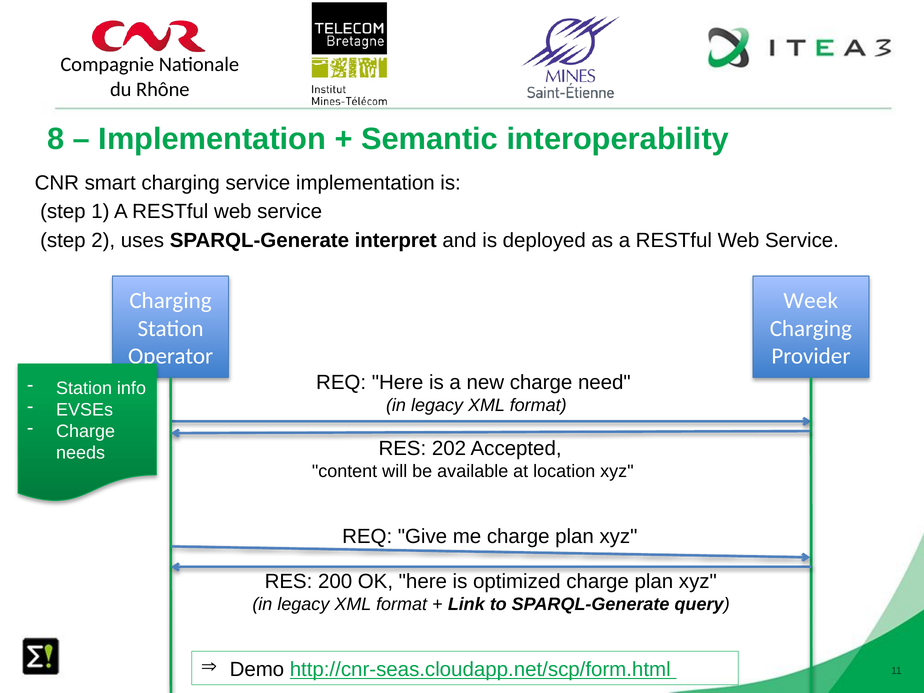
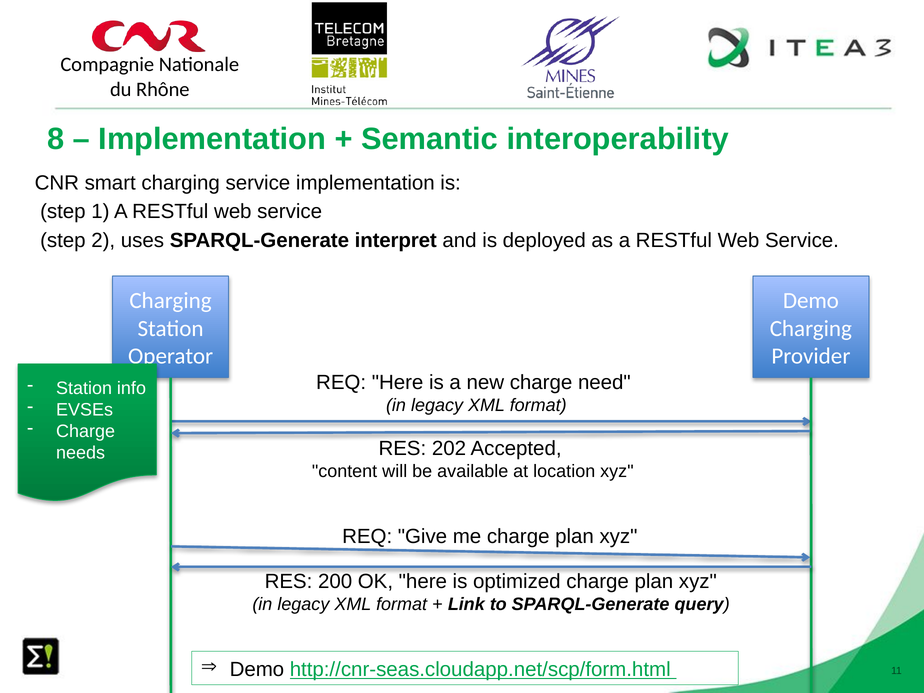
Week: Week -> Demo (811, 301)
